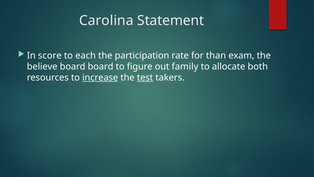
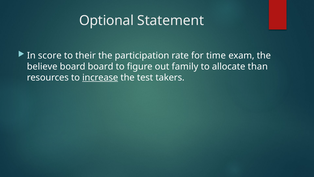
Carolina: Carolina -> Optional (106, 21)
each: each -> their (86, 55)
than: than -> time (216, 55)
both: both -> than (258, 66)
test underline: present -> none (145, 77)
